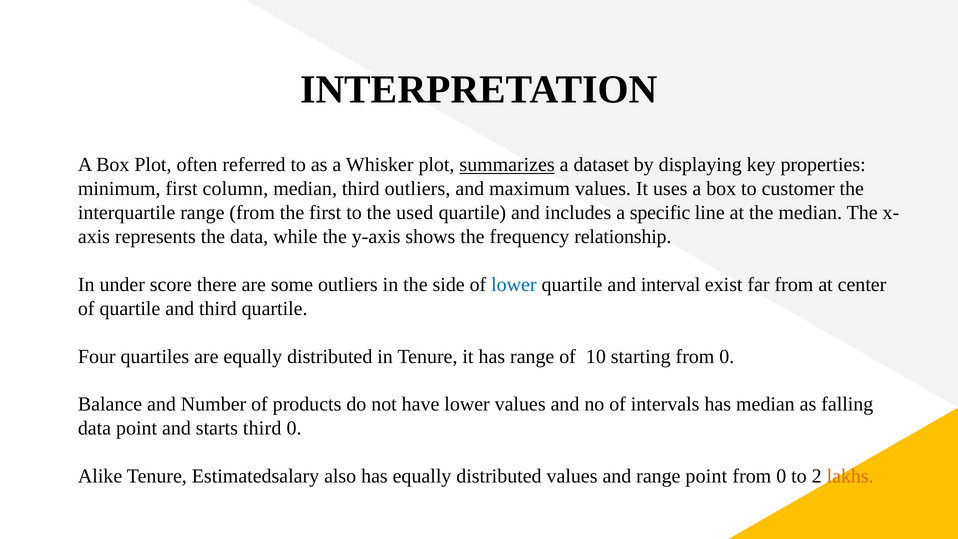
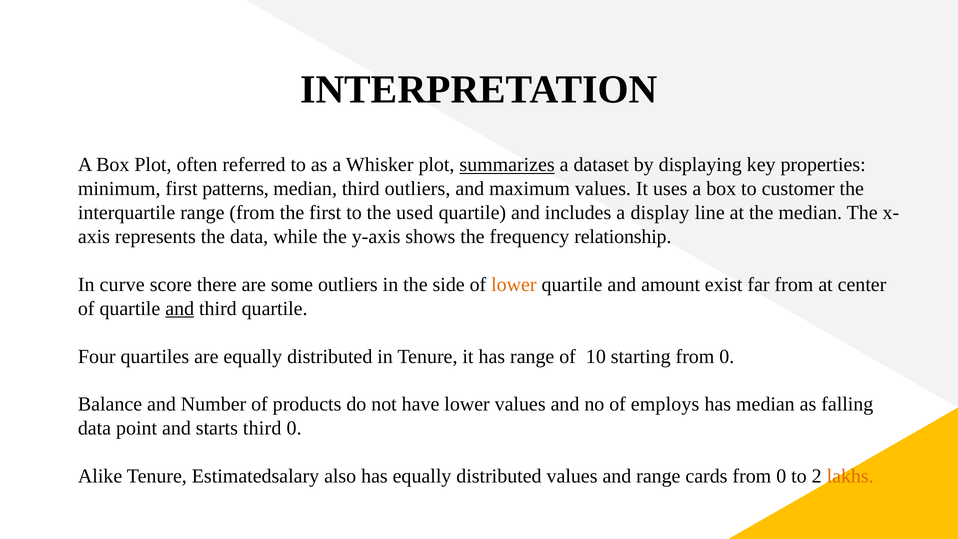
column: column -> patterns (236, 189)
specific: specific -> display (660, 213)
under: under -> curve (122, 285)
lower colour: blue -> orange (514, 285)
interval: interval -> amount (671, 285)
and underline: none -> present (180, 308)
intervals: intervals -> employs (665, 404)
range point: point -> cards (706, 476)
